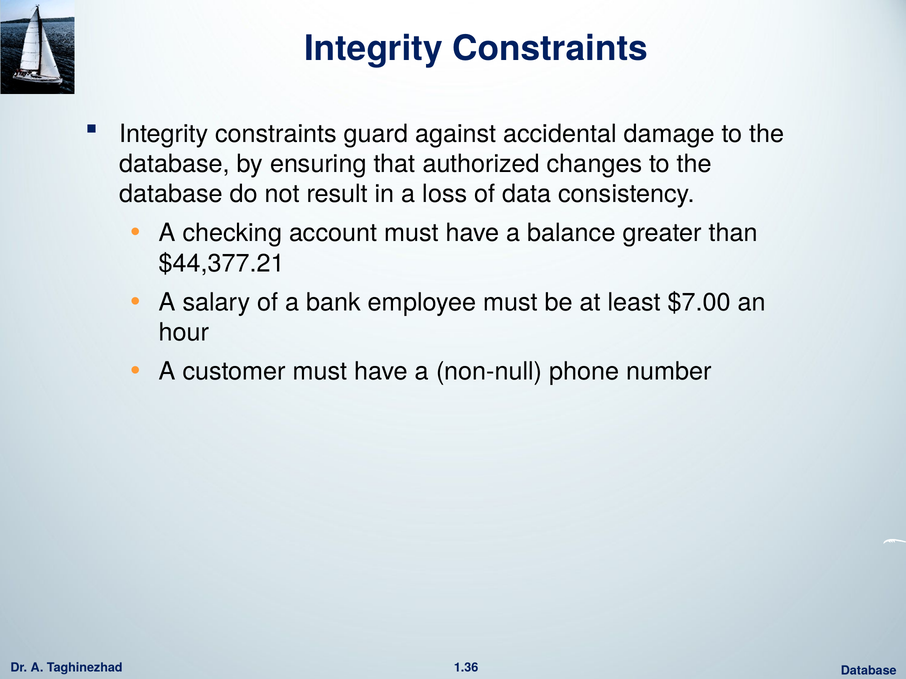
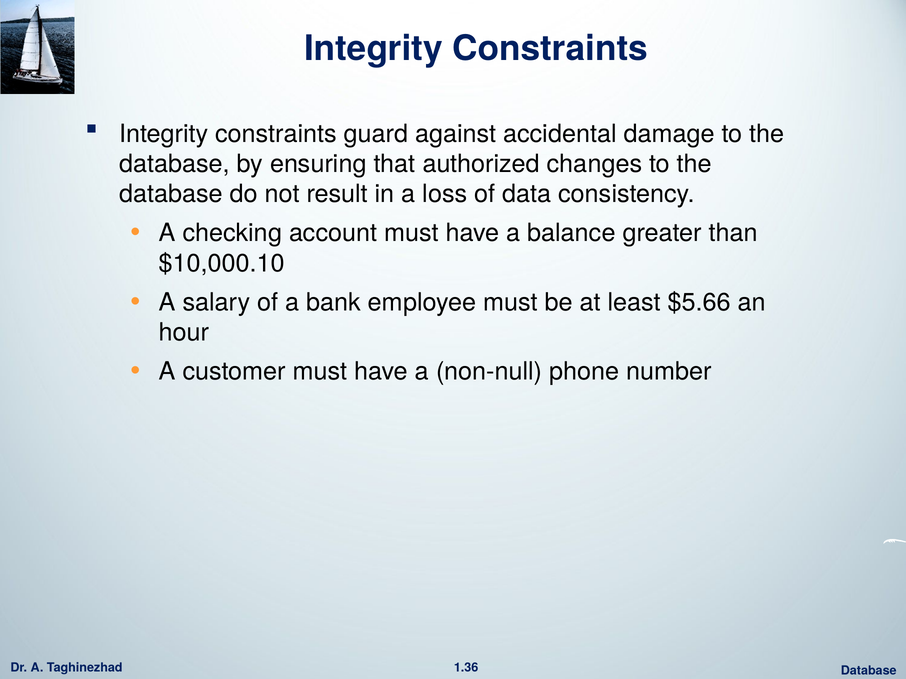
$44,377.21: $44,377.21 -> $10,000.10 (222, 264)
$7.00: $7.00 -> $5.66 (699, 303)
